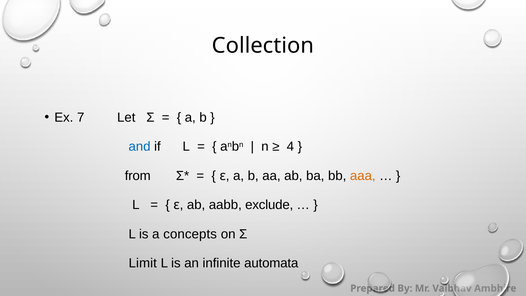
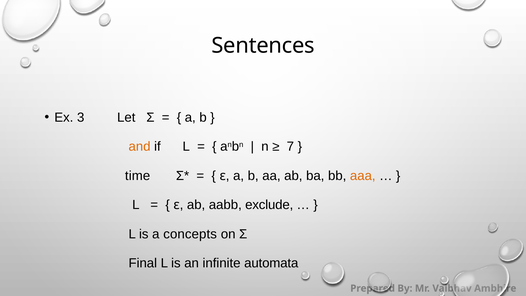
Collection: Collection -> Sentences (263, 45)
7: 7 -> 3 (81, 117)
and colour: blue -> orange (140, 147)
4: 4 -> 7 (290, 147)
from: from -> time (138, 176)
Limit: Limit -> Final (143, 263)
